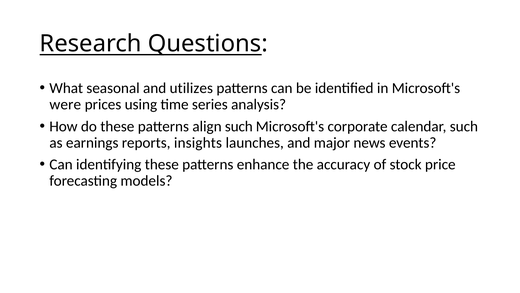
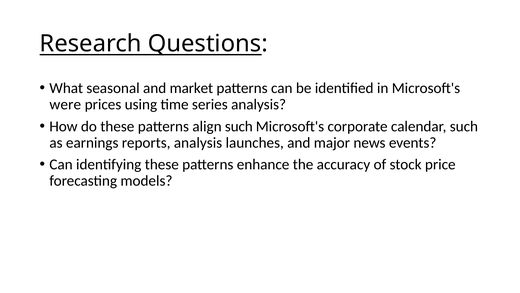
utilizes: utilizes -> market (191, 88)
reports insights: insights -> analysis (198, 142)
